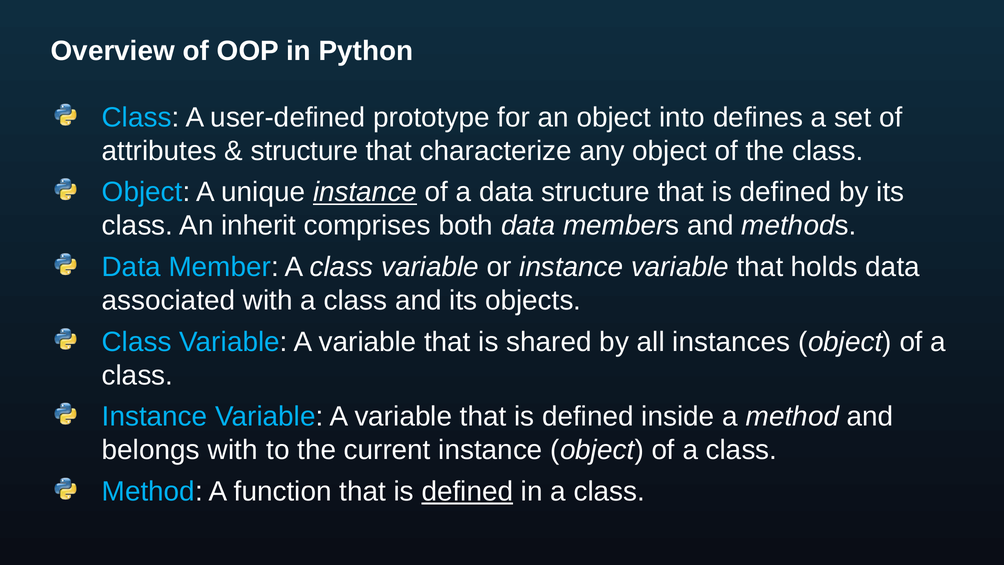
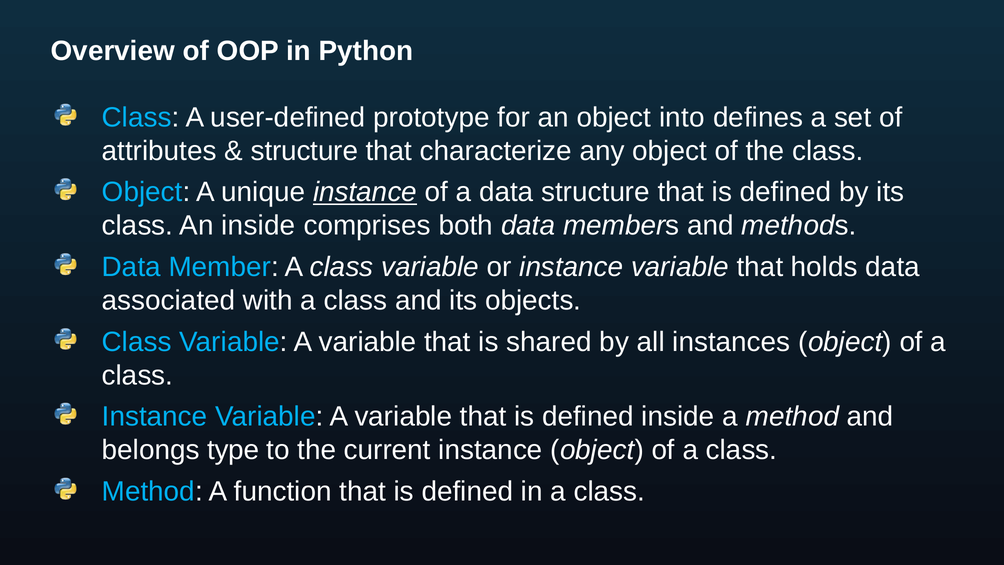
An inherit: inherit -> inside (258, 226)
belongs with: with -> type (233, 450)
defined underline: present -> none (467, 491)
